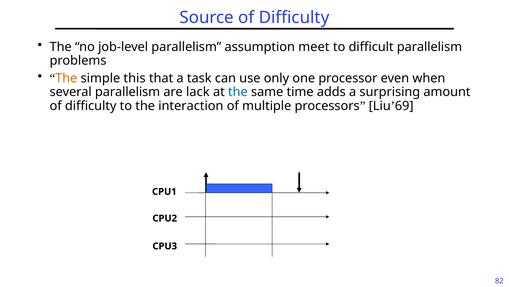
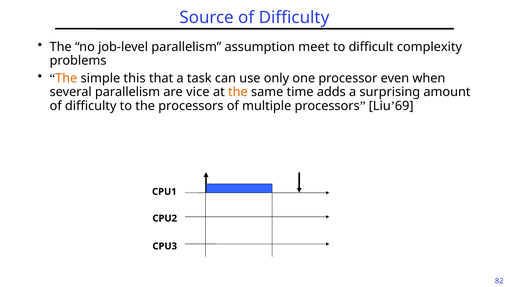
difficult parallelism: parallelism -> complexity (429, 47)
lack: lack -> vice (198, 92)
the colour: blue -> orange (238, 92)
the interaction: interaction -> processors (191, 106)
